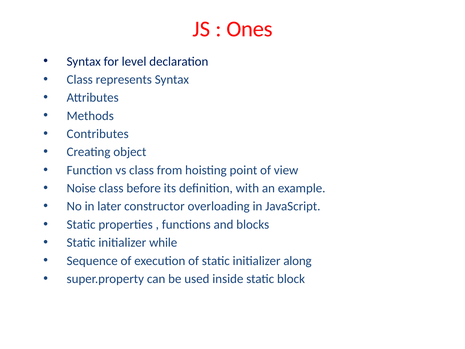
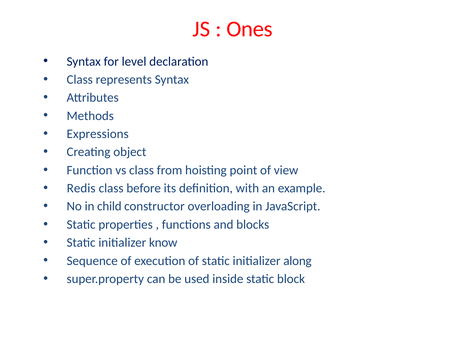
Contributes: Contributes -> Expressions (98, 134)
Noise: Noise -> Redis (81, 188)
later: later -> child (109, 206)
while: while -> know (163, 242)
